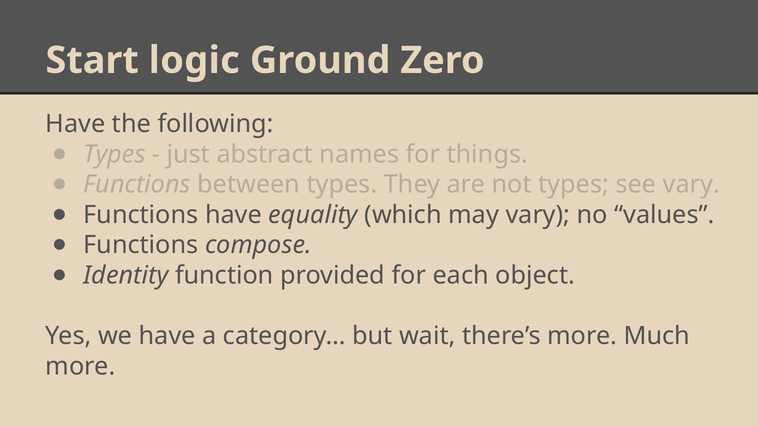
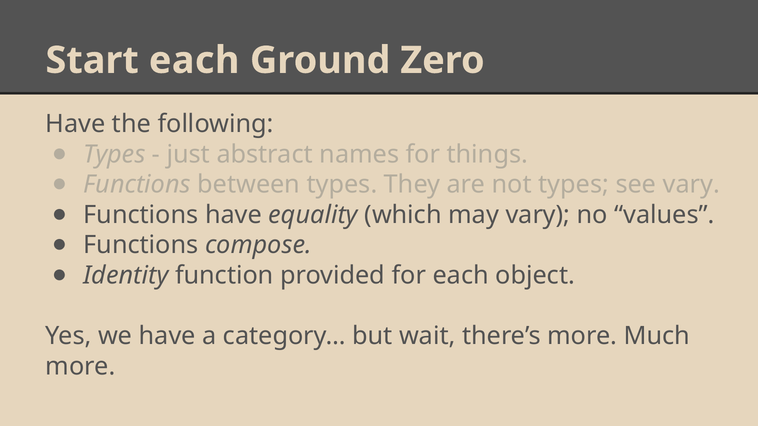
Start logic: logic -> each (194, 60)
